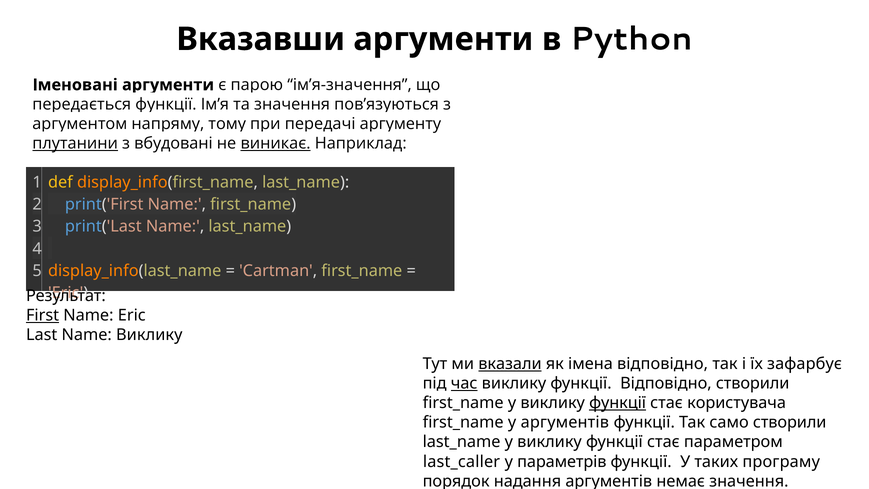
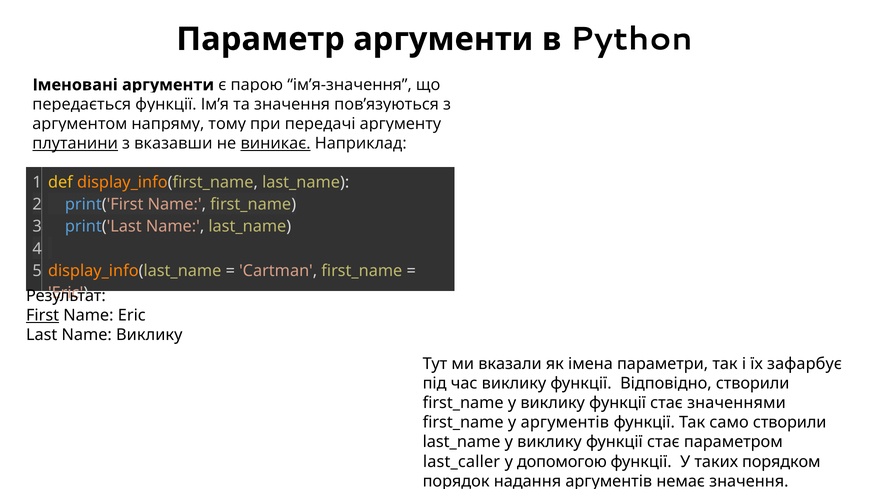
Вказавши: Вказавши -> Параметр (261, 39)
вбудовані: вбудовані -> вказавши (173, 143)
вказали underline: present -> none (510, 364)
імена відповідно: відповідно -> параметри (663, 364)
час underline: present -> none (464, 383)
функції underline: present -> none (618, 403)
користувача: користувача -> значеннями (736, 403)
параметрів: параметрів -> допомогою (562, 461)
програму: програму -> порядком (781, 461)
